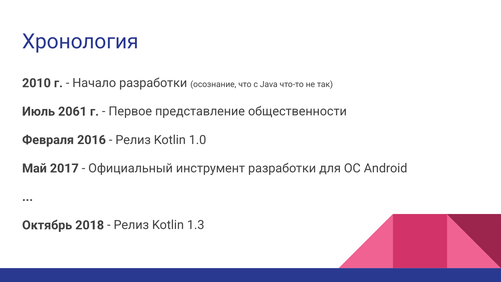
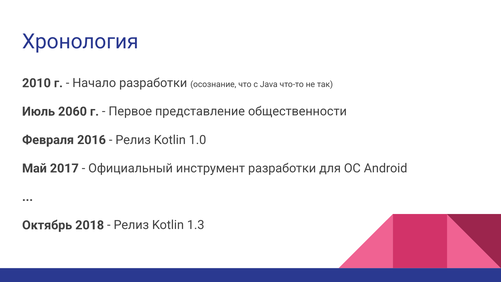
2061: 2061 -> 2060 (73, 111)
